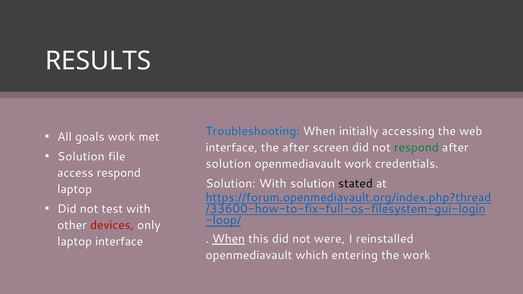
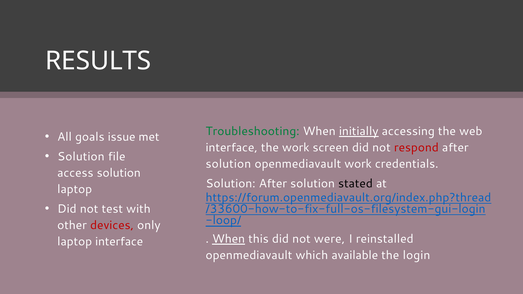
Troubleshooting colour: blue -> green (253, 131)
initially underline: none -> present (359, 131)
goals work: work -> issue (122, 137)
the after: after -> work (296, 148)
respond colour: green -> red (416, 148)
access respond: respond -> solution (119, 173)
Solution With: With -> After (273, 184)
entering: entering -> available (355, 256)
the work: work -> login (417, 256)
